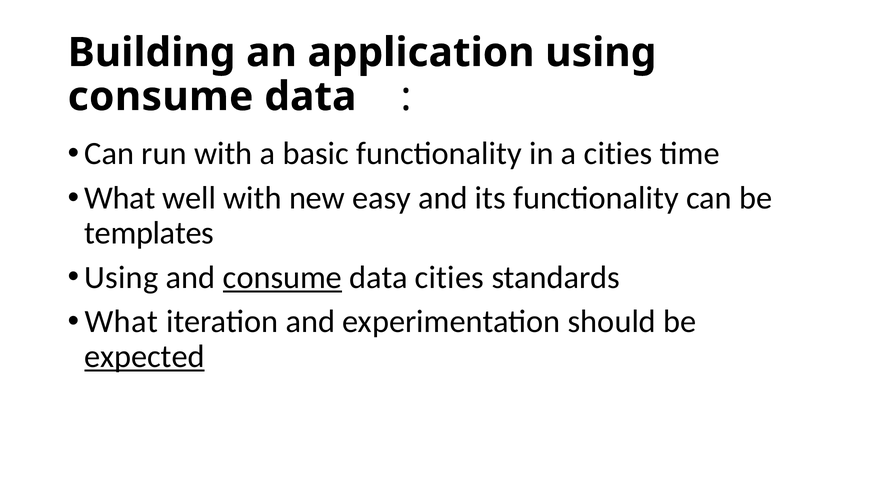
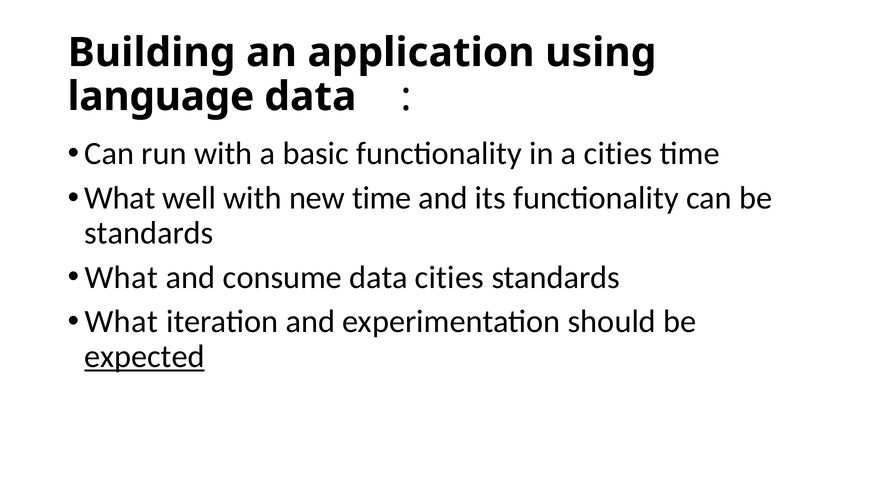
consume: consume -> language (161, 97)
new easy: easy -> time (382, 198)
templates: templates -> standards (149, 233)
Using: Using -> What (121, 277)
consume underline: present -> none (282, 277)
